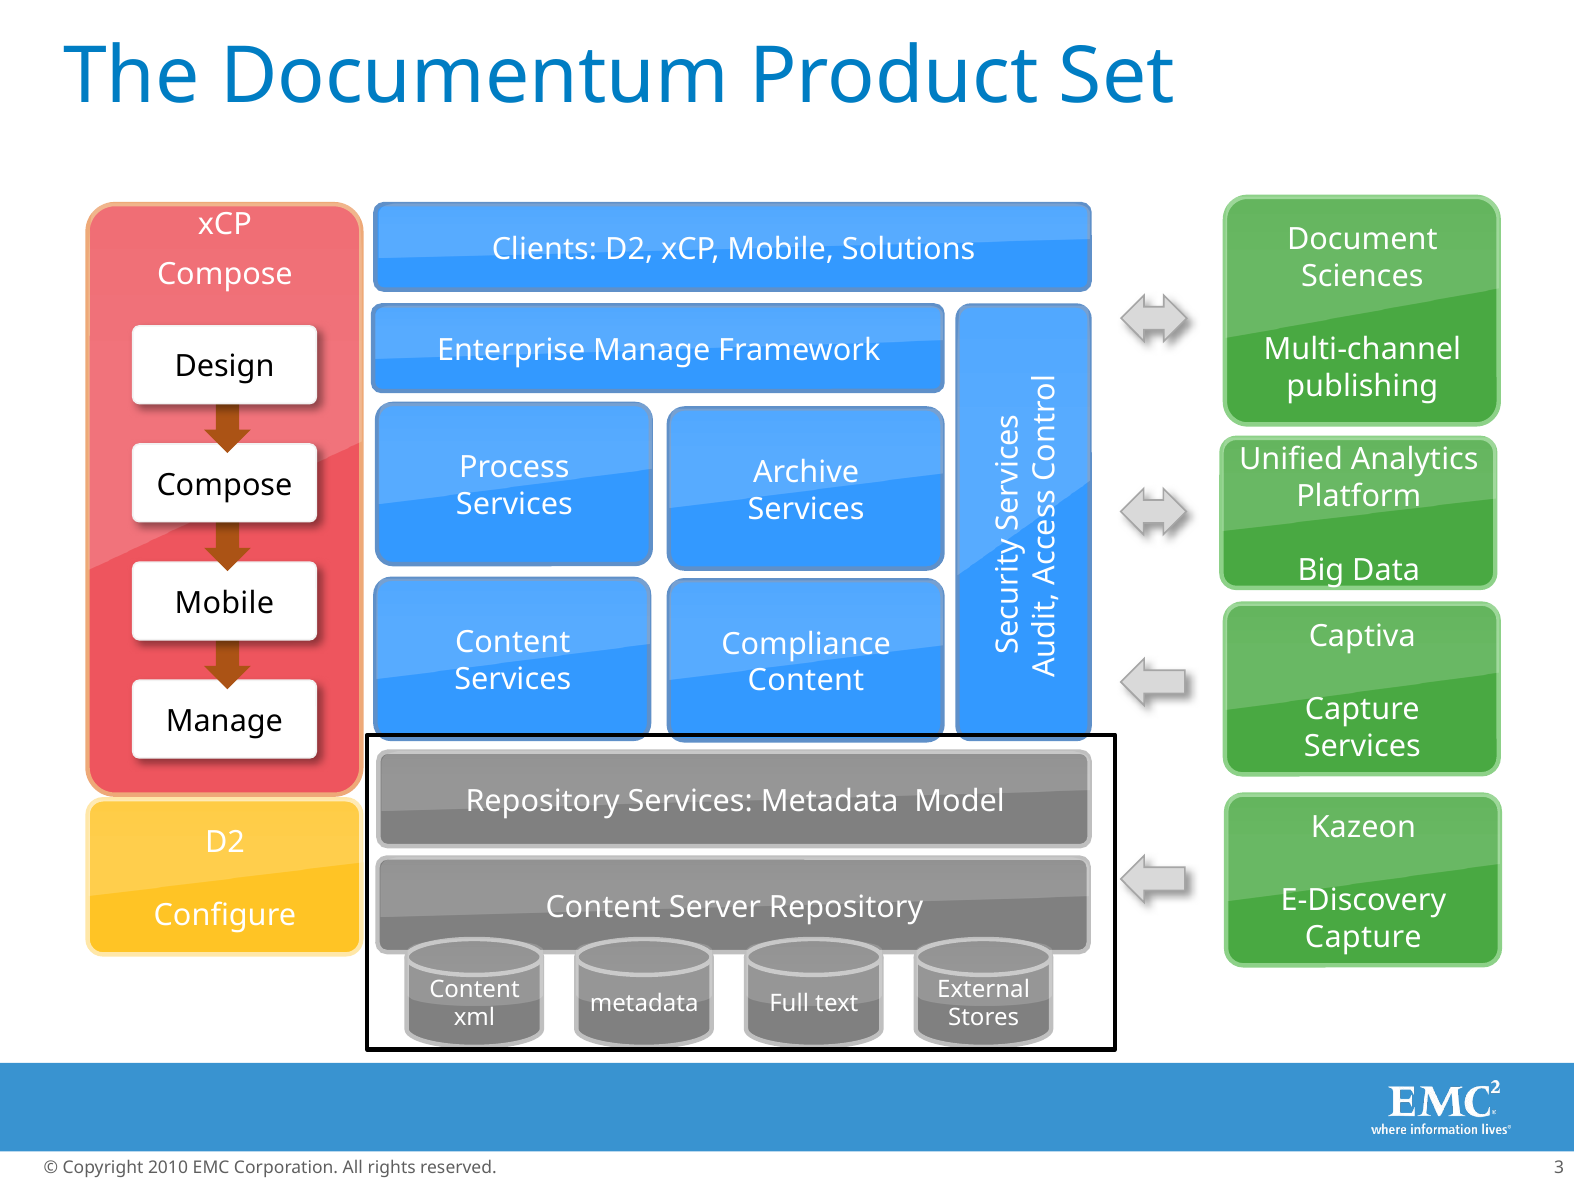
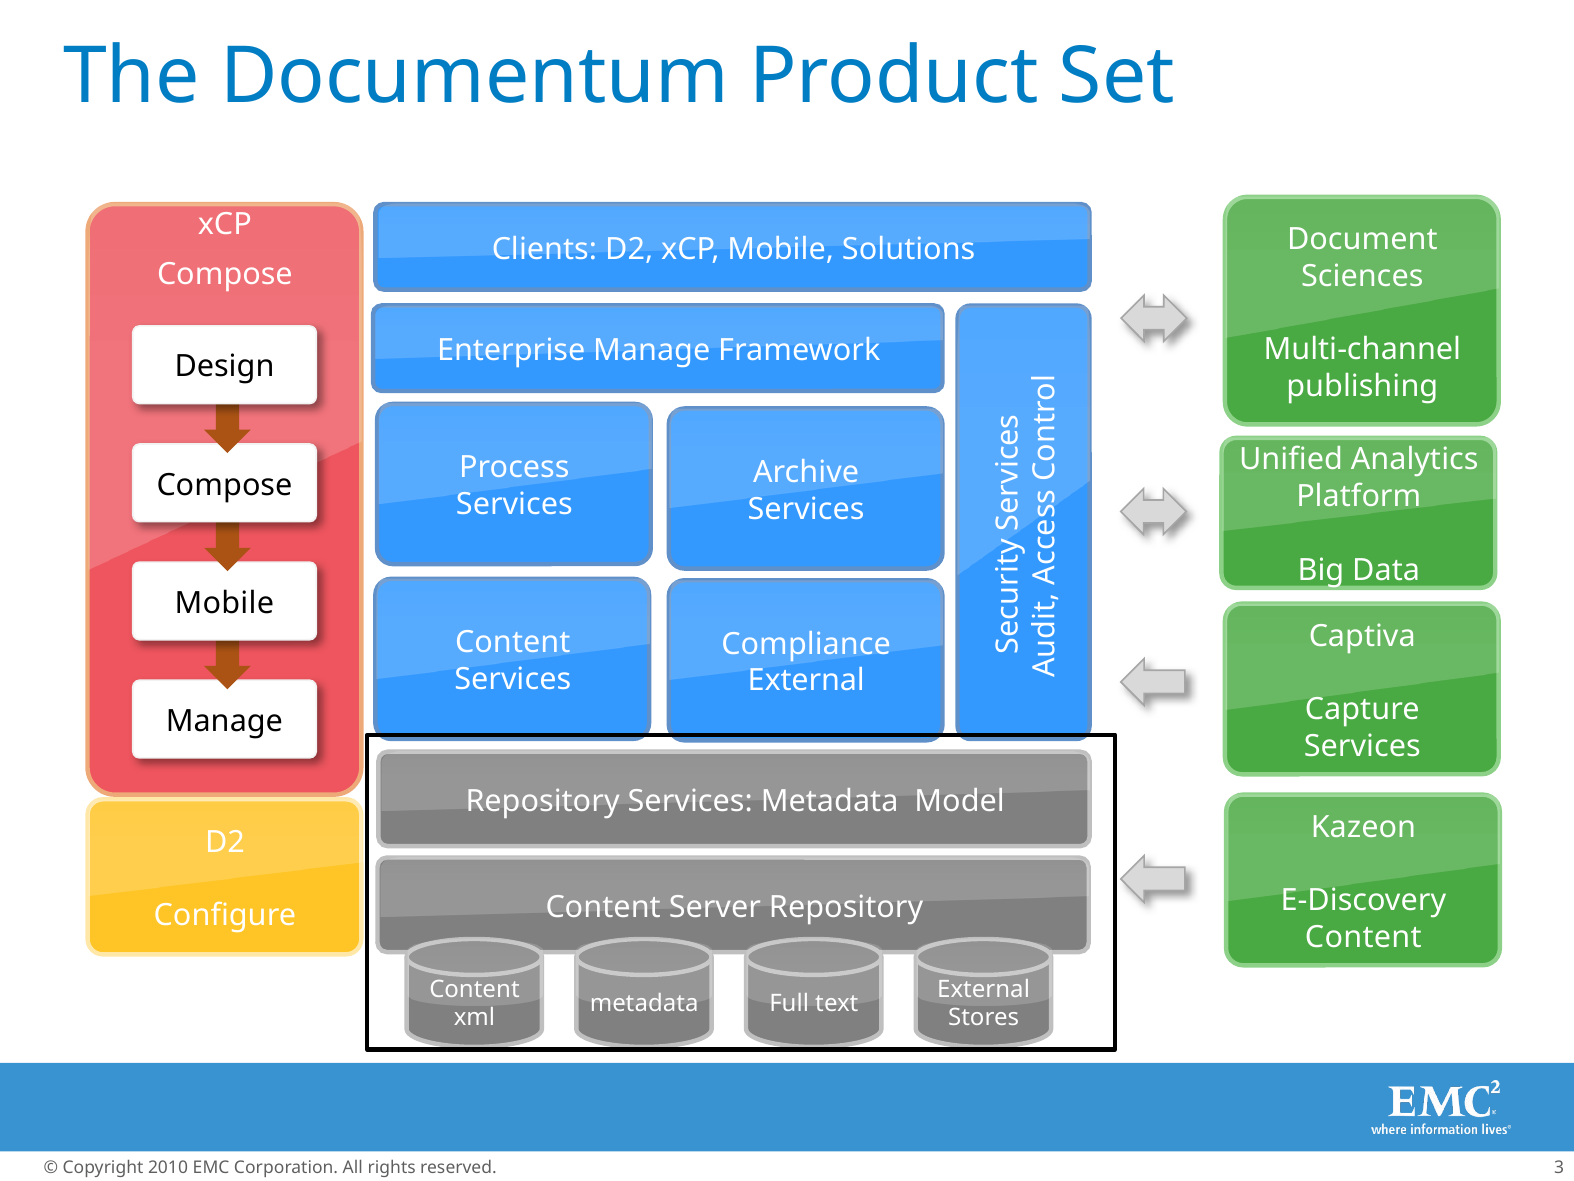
Content: Content -> External (806, 681)
Capture: Capture -> Content (1363, 937)
